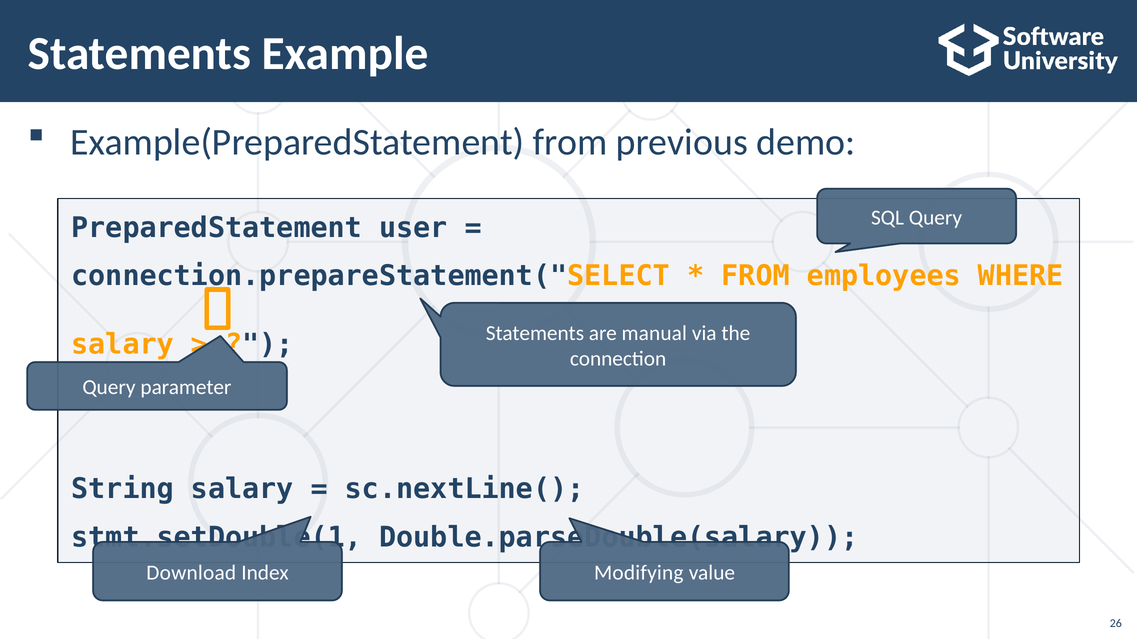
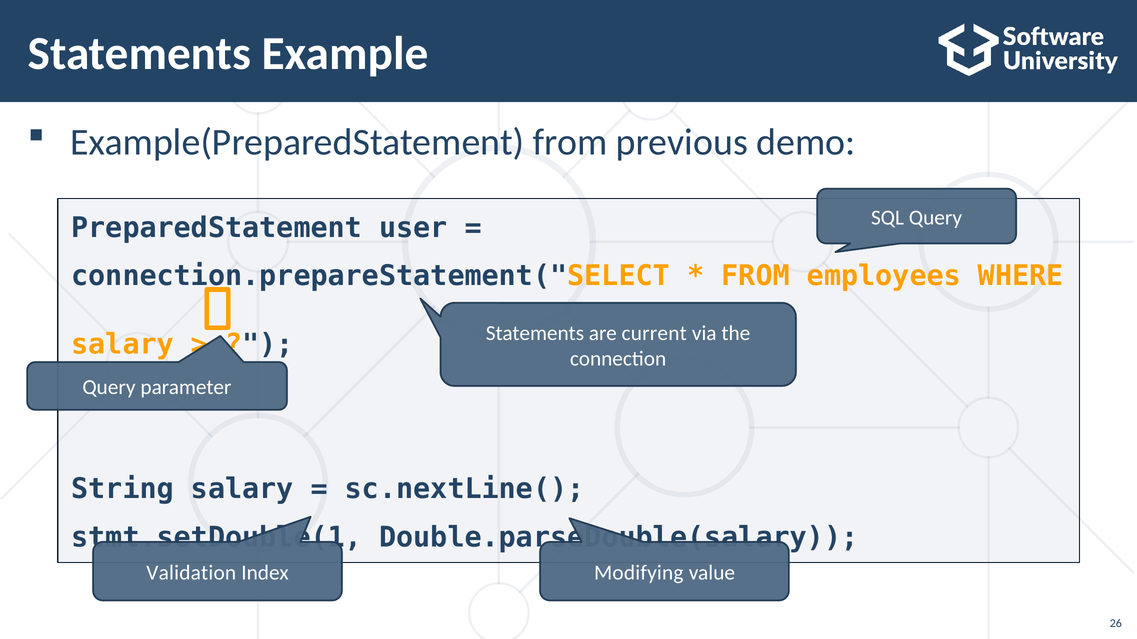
manual: manual -> current (654, 333)
Download: Download -> Validation (191, 573)
